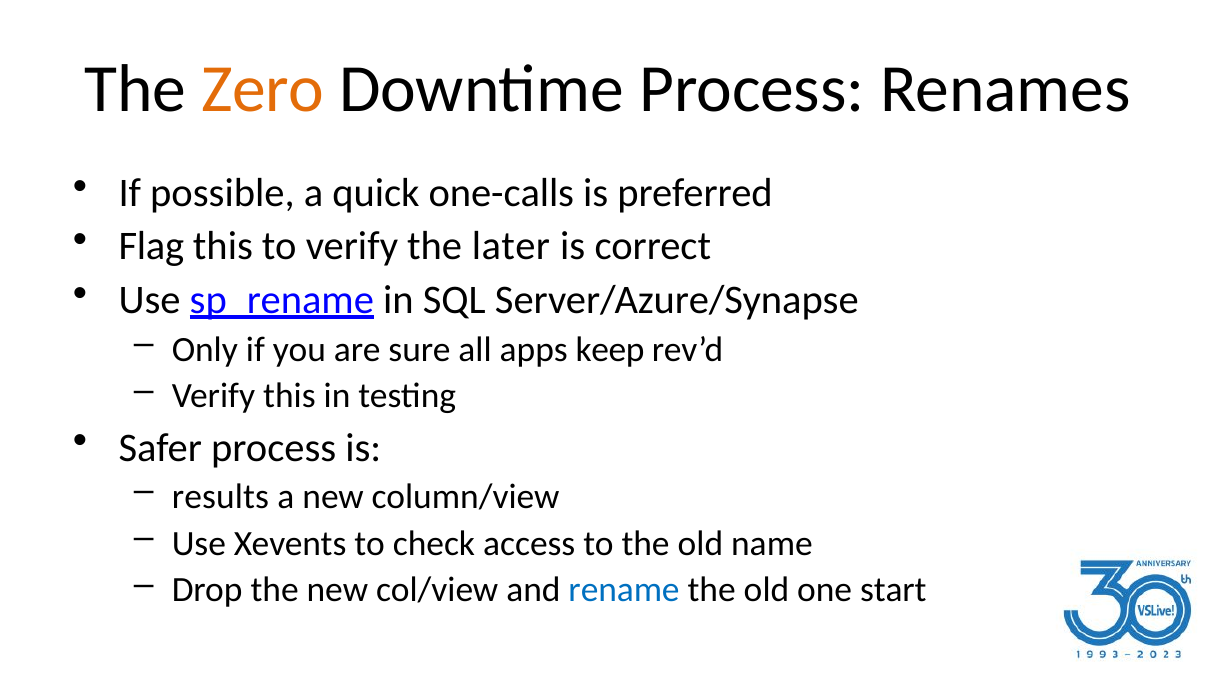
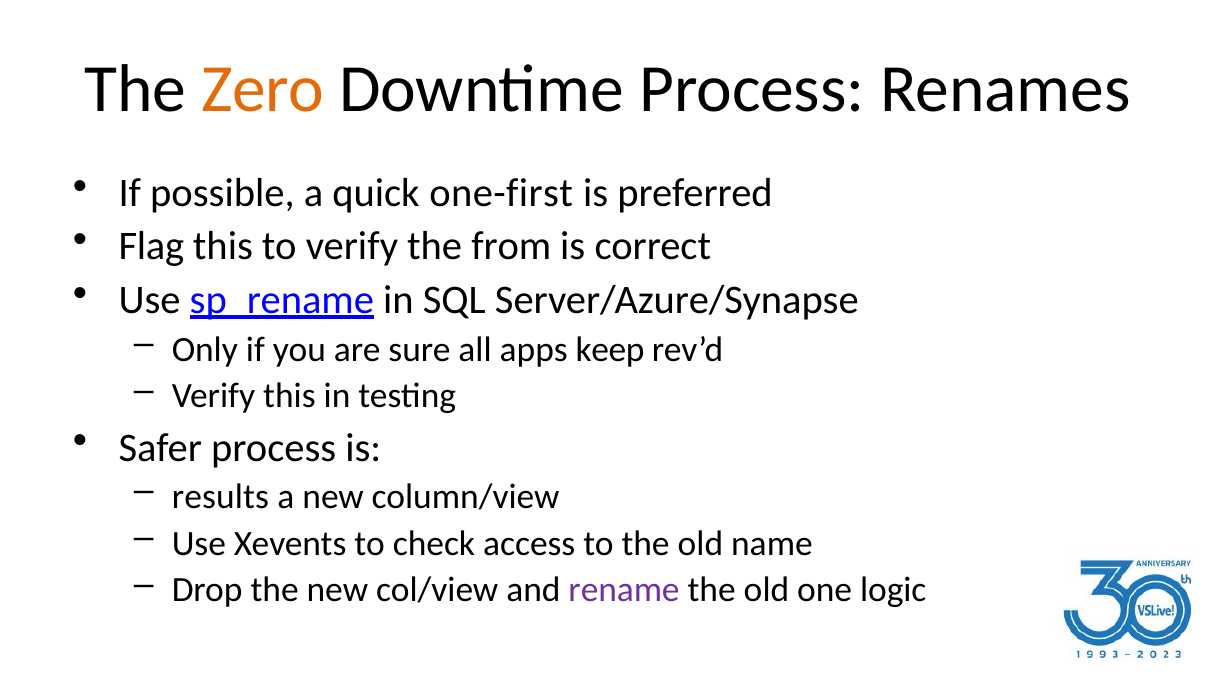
one-calls: one-calls -> one-first (501, 193)
later: later -> from (511, 246)
rename colour: blue -> purple (624, 590)
start: start -> logic (893, 590)
